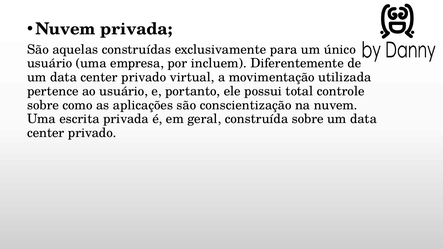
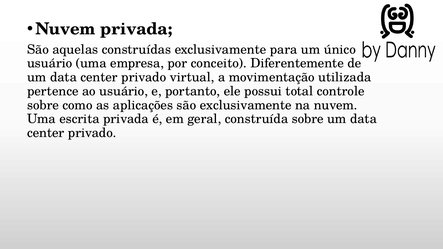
incluem: incluem -> conceito (219, 63)
são conscientização: conscientização -> exclusivamente (246, 105)
